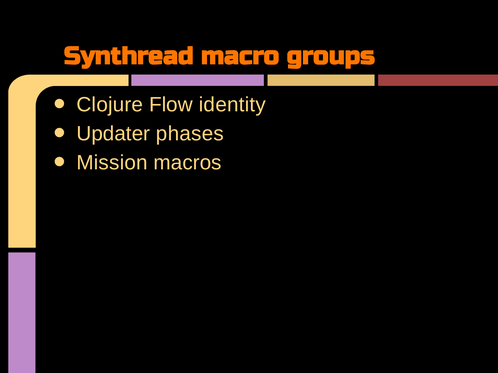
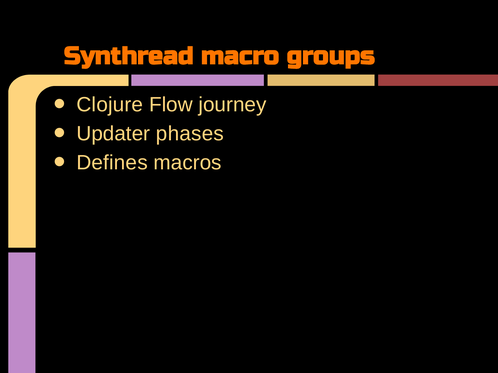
identity: identity -> journey (233, 105)
Mission: Mission -> Defines (112, 163)
